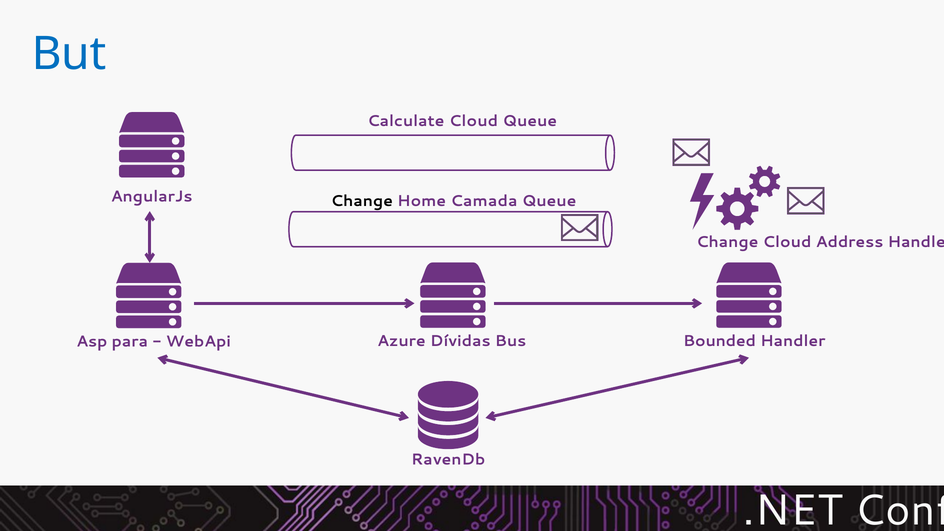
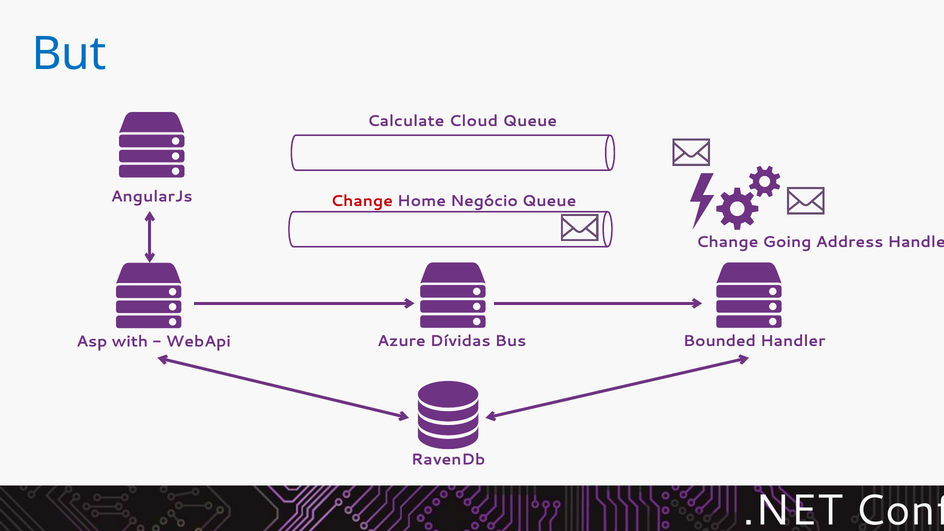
Change colour: black -> red (362, 201)
Camada: Camada -> Negócio (484, 201)
Change Cloud: Cloud -> Going (787, 242)
para: para -> with (130, 342)
